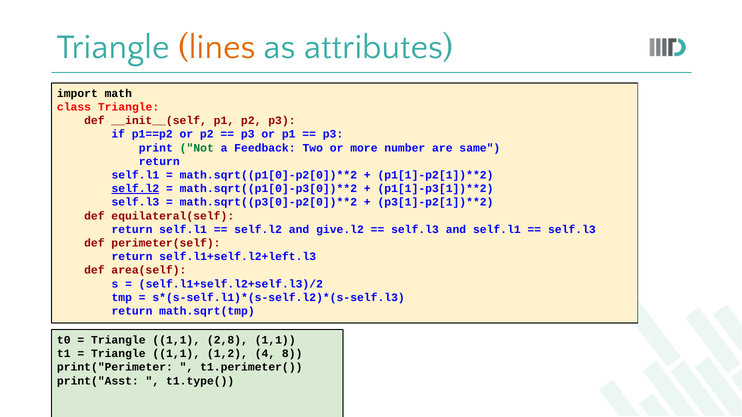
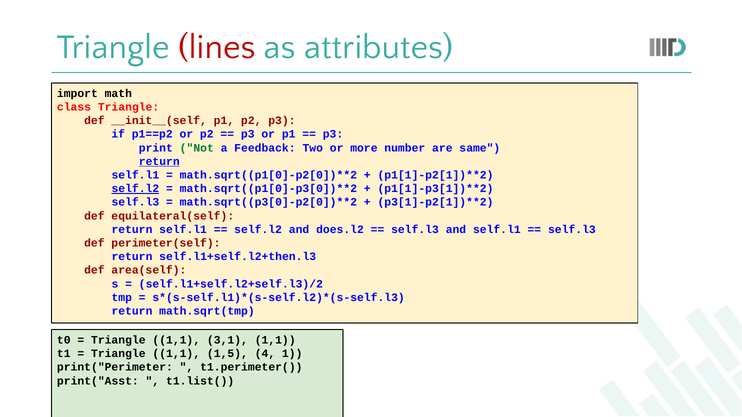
lines colour: orange -> red (217, 47)
return underline: none -> present (159, 162)
give.l2: give.l2 -> does.l2 (340, 230)
self.l1+self.l2+left.l3: self.l1+self.l2+left.l3 -> self.l1+self.l2+then.l3 (238, 257)
2,8: 2,8 -> 3,1 (227, 340)
1,2: 1,2 -> 1,5 (227, 354)
8: 8 -> 1 (292, 354)
t1.type(: t1.type( -> t1.list( (200, 381)
